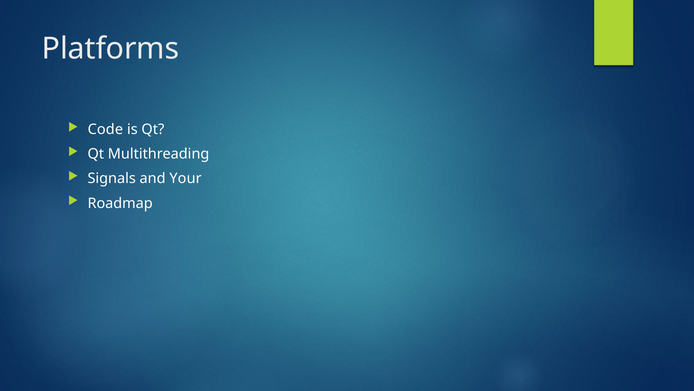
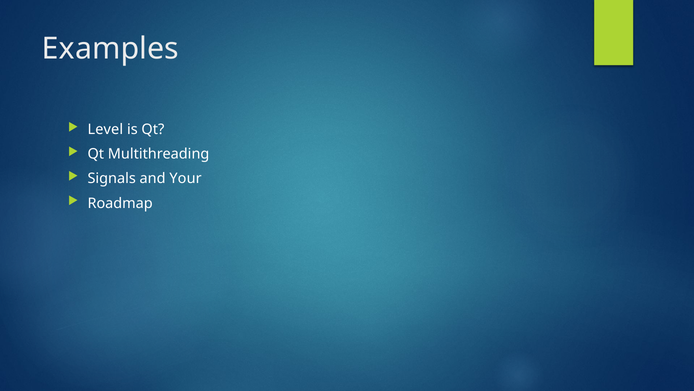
Platforms: Platforms -> Examples (110, 49)
Code: Code -> Level (105, 129)
